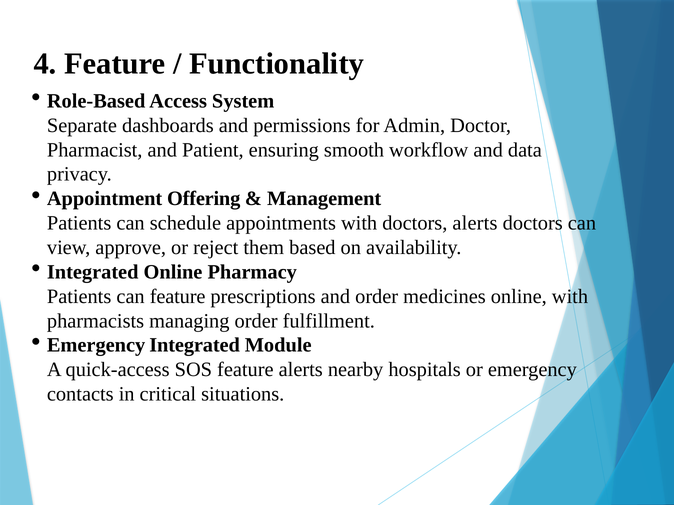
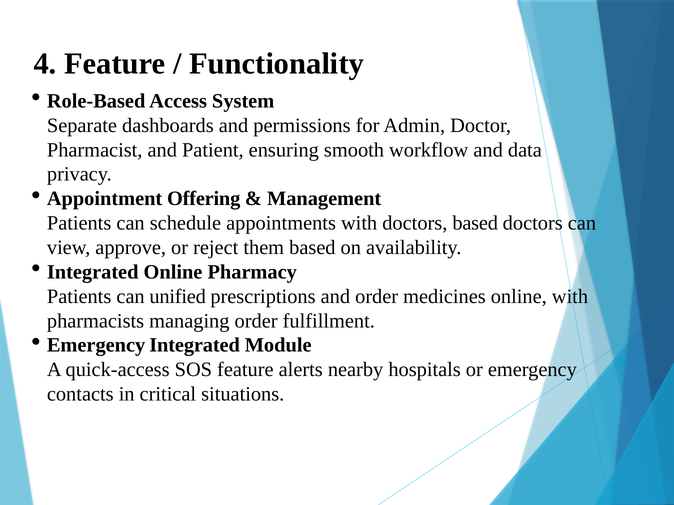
doctors alerts: alerts -> based (475, 223)
can feature: feature -> unified (178, 297)
